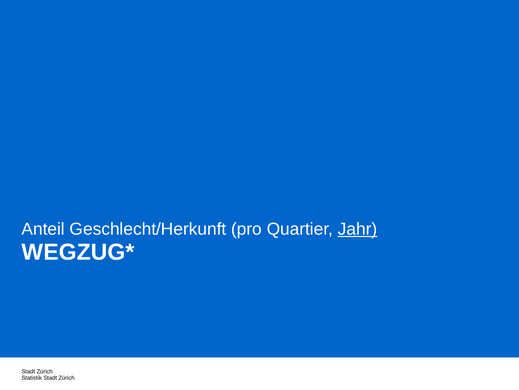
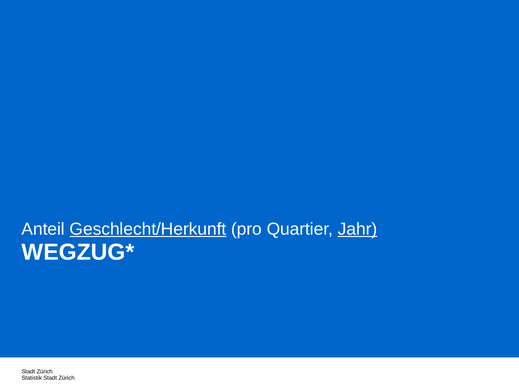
Geschlecht/Herkunft underline: none -> present (148, 229)
